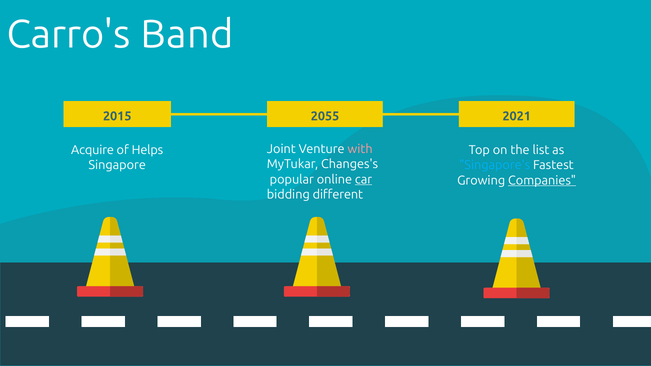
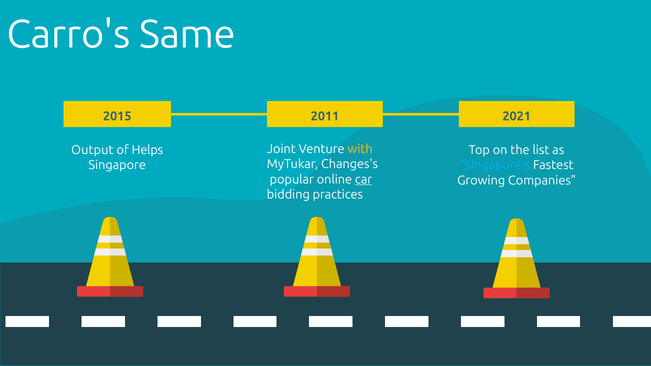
Band: Band -> Same (187, 34)
2055: 2055 -> 2011 (325, 116)
with colour: pink -> yellow (360, 149)
Acquire: Acquire -> Output (92, 150)
Companies underline: present -> none (542, 180)
different: different -> practices (338, 195)
